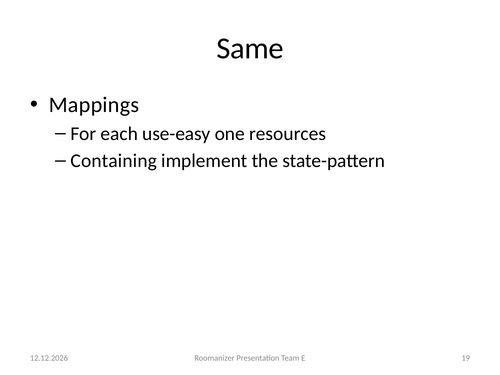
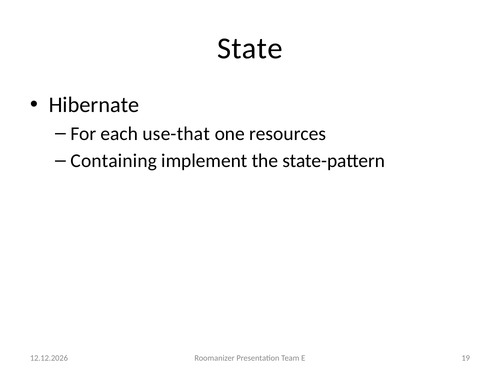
Same: Same -> State (250, 48)
Mappings: Mappings -> Hibernate (94, 105)
use-easy: use-easy -> use-that (176, 134)
